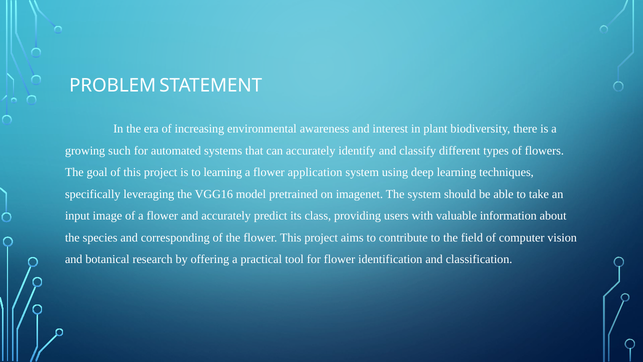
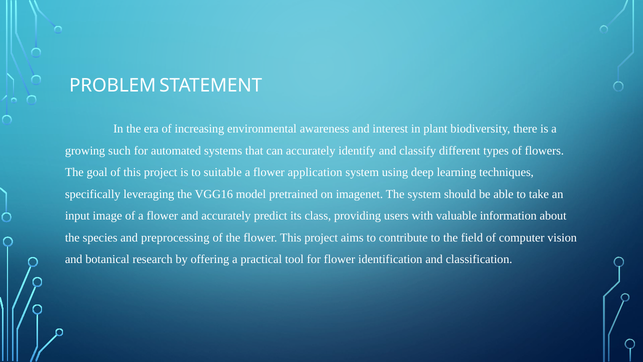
to learning: learning -> suitable (223, 172)
corresponding: corresponding -> preprocessing (175, 237)
